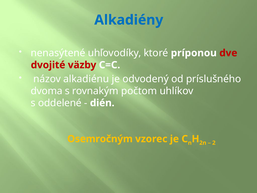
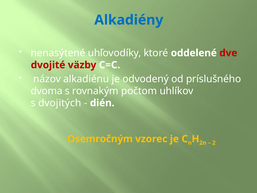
príponou: príponou -> oddelené (194, 53)
oddelené: oddelené -> dvojitých (60, 103)
